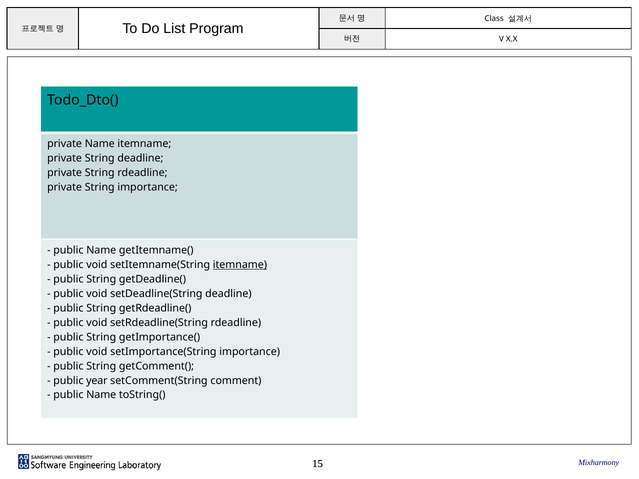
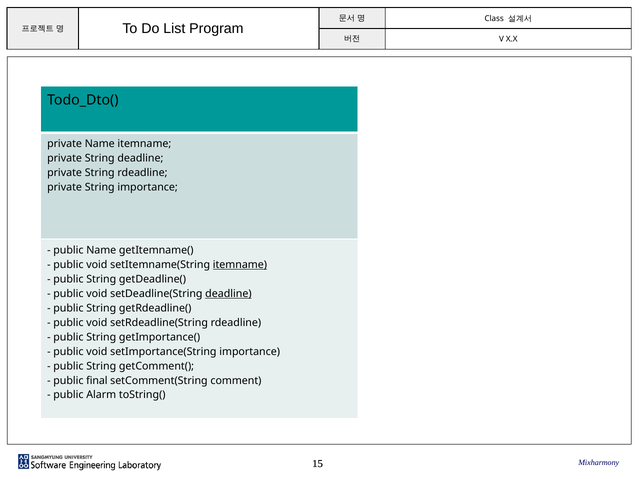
deadline underline: none -> present (228, 294)
year: year -> final (97, 381)
Name: Name -> Alarm (101, 395)
